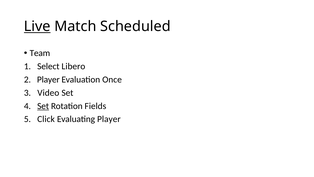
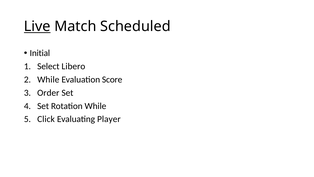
Team: Team -> Initial (40, 53)
Player: Player -> While (48, 79)
Once: Once -> Score (112, 79)
Video: Video -> Order (48, 93)
Set underline: present -> none (43, 106)
Rotation Fields: Fields -> While (95, 106)
